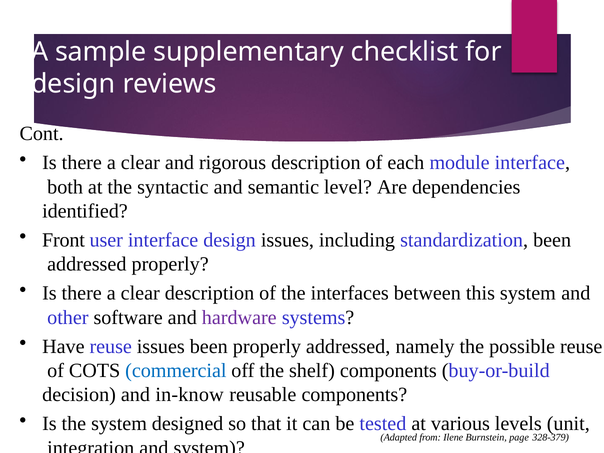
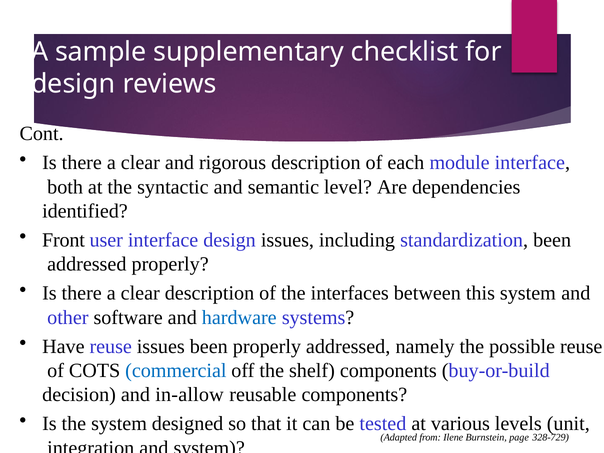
hardware colour: purple -> blue (239, 317)
in-know: in-know -> in-allow (190, 395)
328-379: 328-379 -> 328-729 (551, 438)
